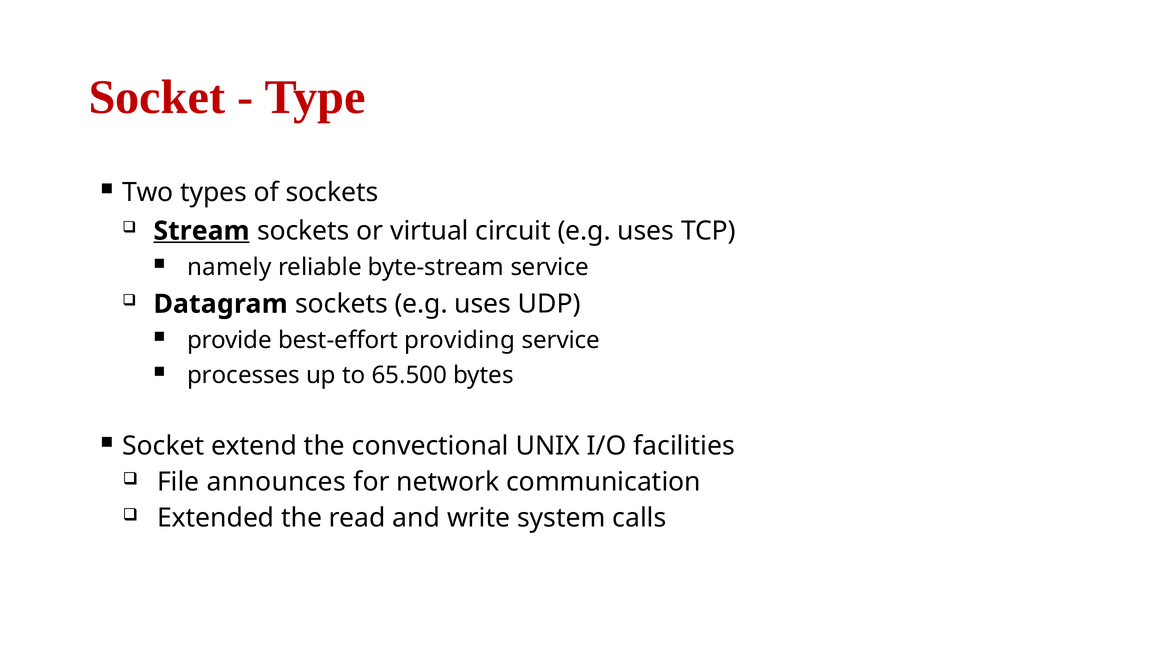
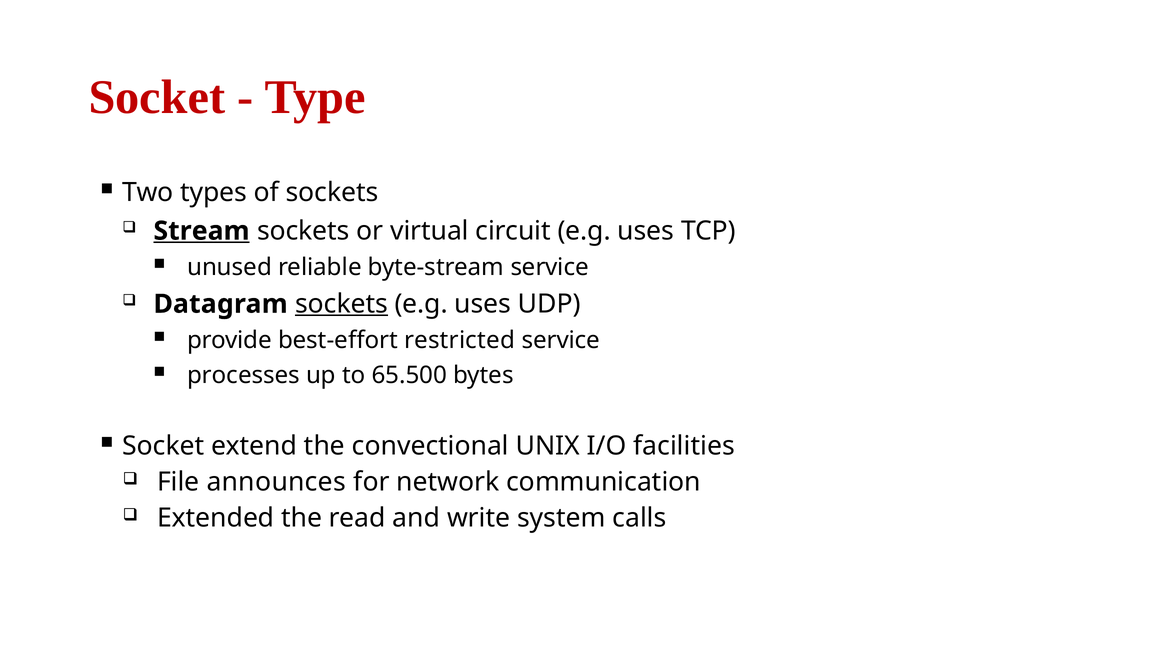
namely: namely -> unused (230, 267)
sockets underline: none -> present (342, 304)
providing: providing -> restricted (459, 340)
